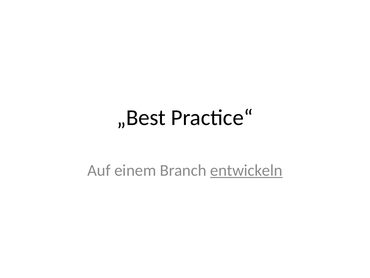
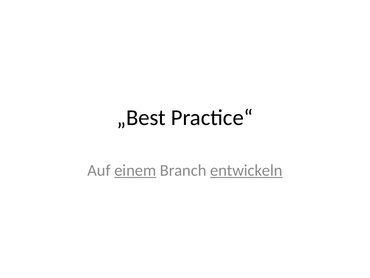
einem underline: none -> present (135, 170)
